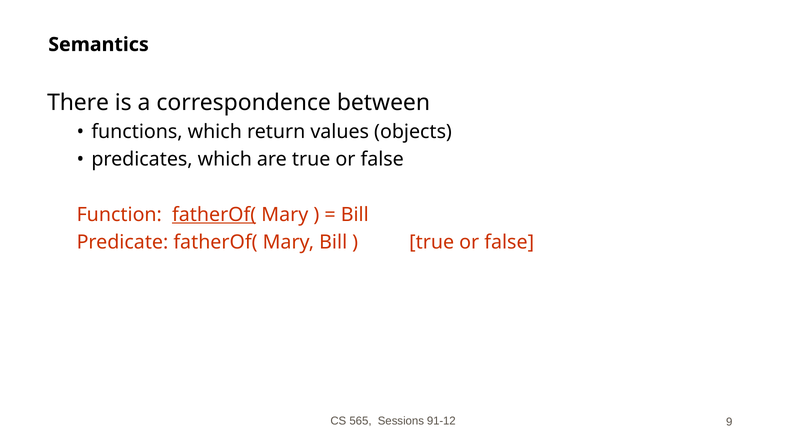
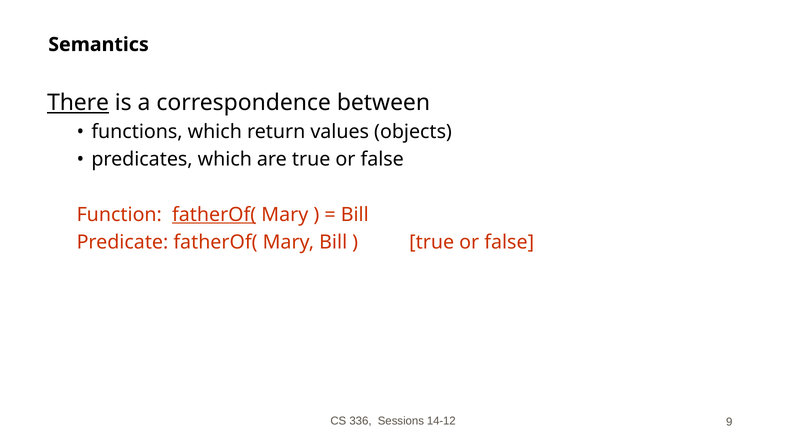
There underline: none -> present (78, 103)
565: 565 -> 336 (360, 421)
91-12: 91-12 -> 14-12 (441, 421)
